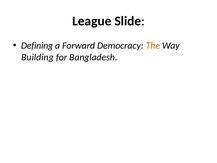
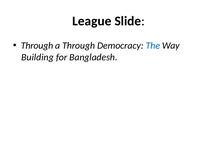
Defining: Defining -> Through (37, 46)
a Forward: Forward -> Through (79, 46)
The colour: orange -> blue (153, 46)
